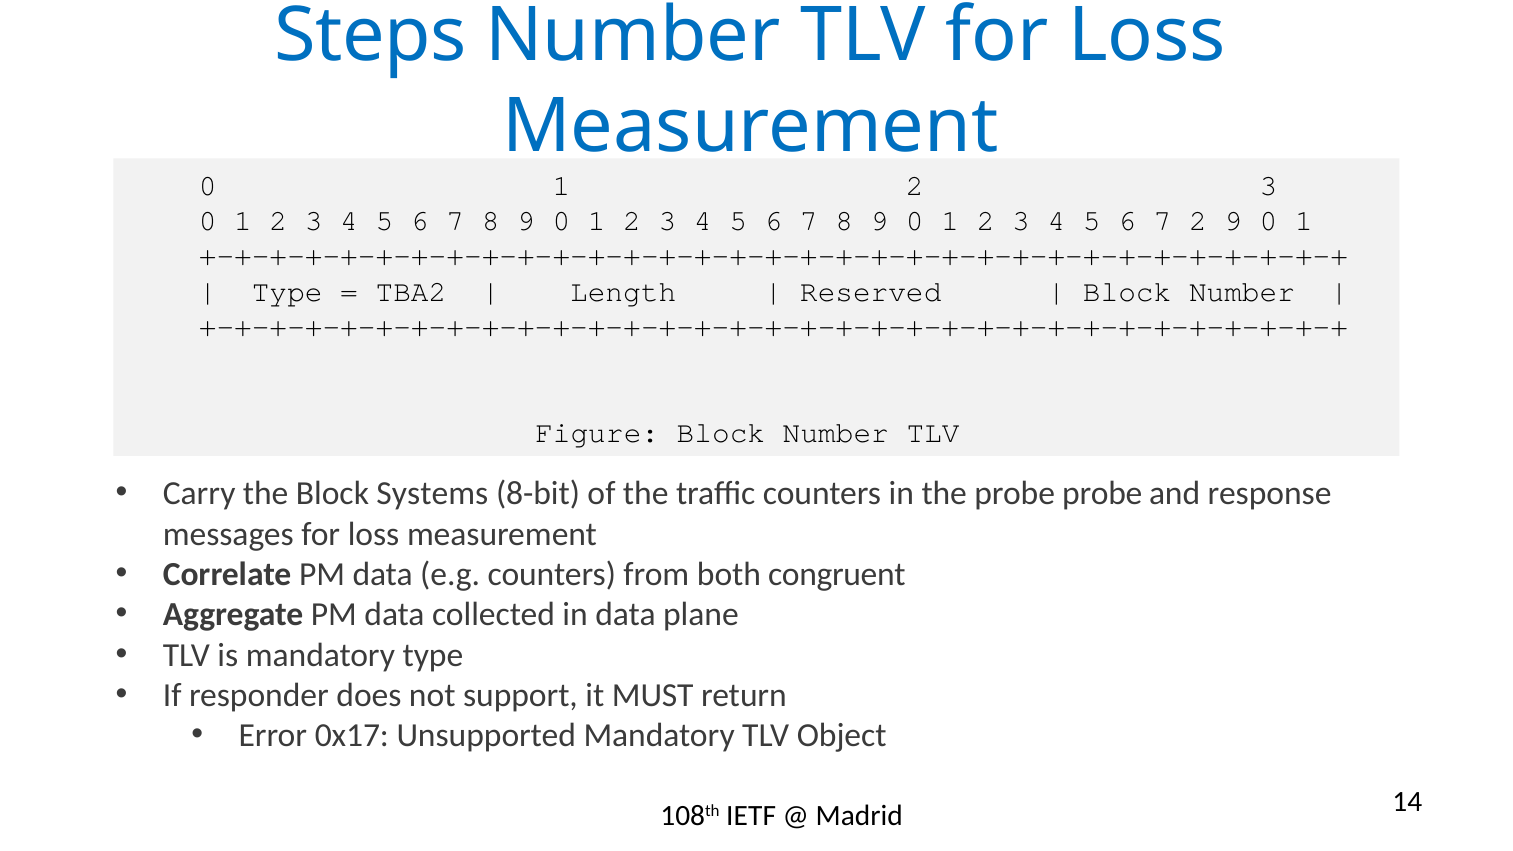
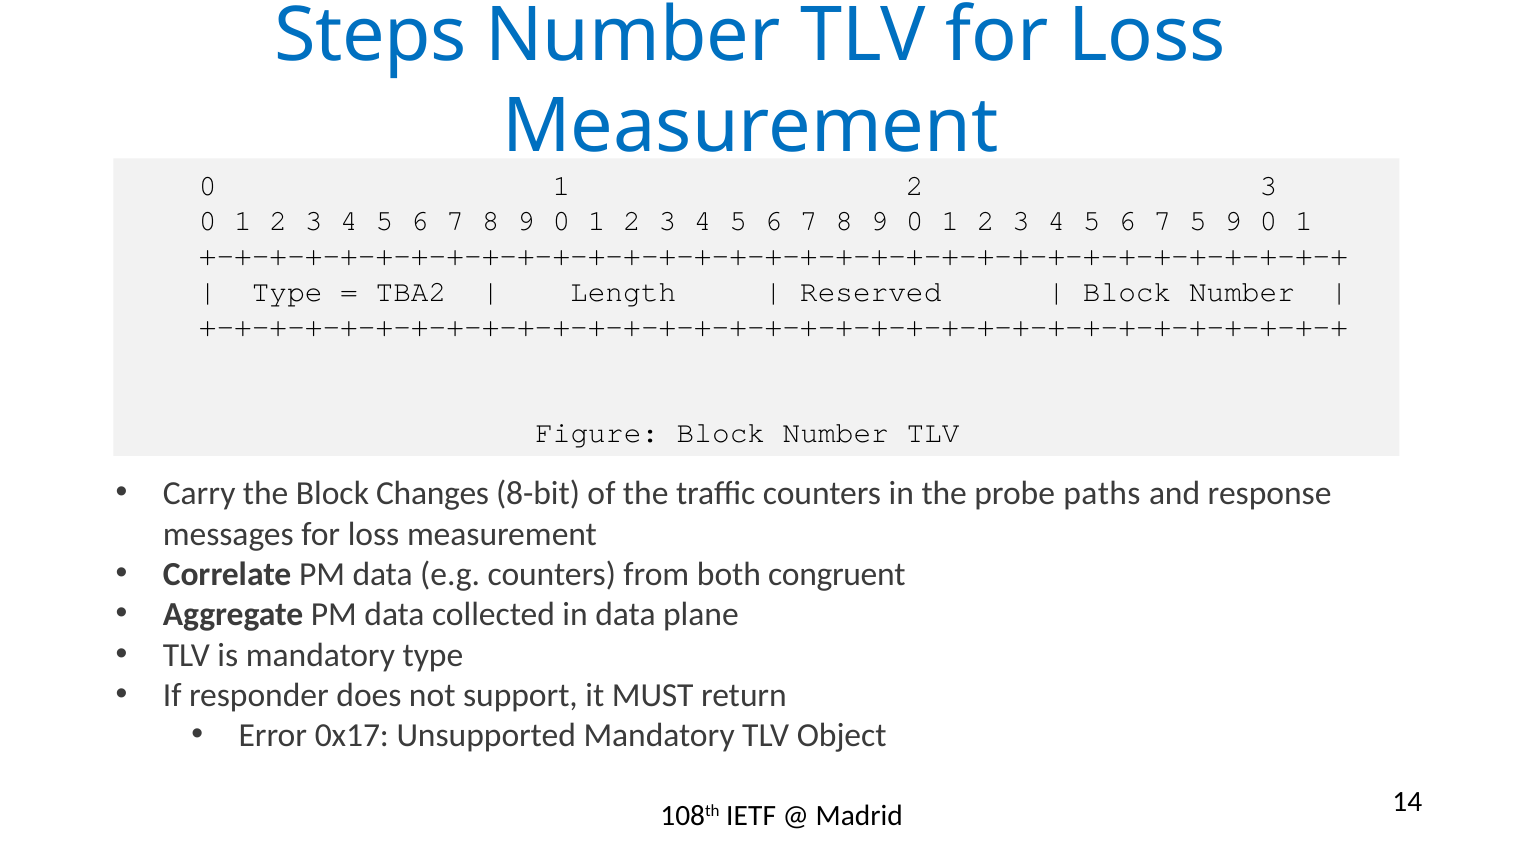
7 2: 2 -> 5 (1198, 221)
Systems: Systems -> Changes (433, 494)
probe probe: probe -> paths (1102, 494)
